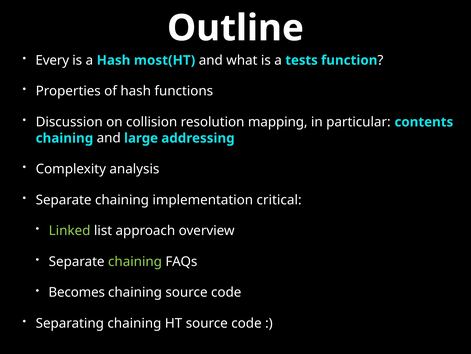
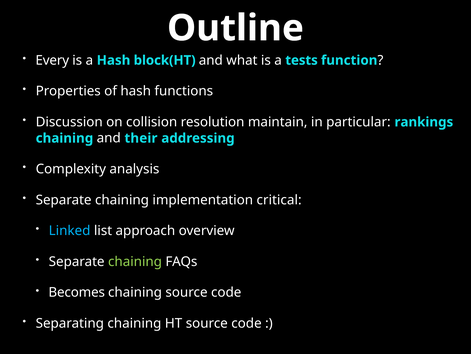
most(HT: most(HT -> block(HT (165, 60)
mapping: mapping -> maintain (278, 122)
contents: contents -> rankings (424, 122)
large: large -> their (141, 138)
Linked colour: light green -> light blue (70, 230)
